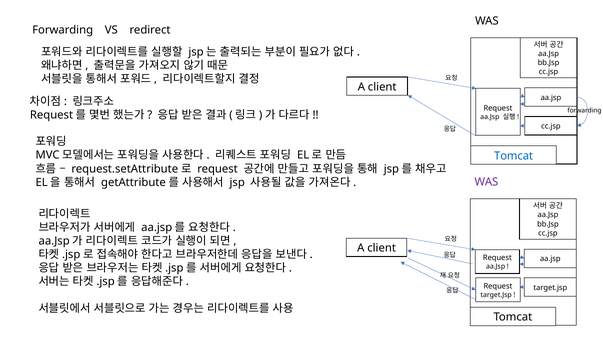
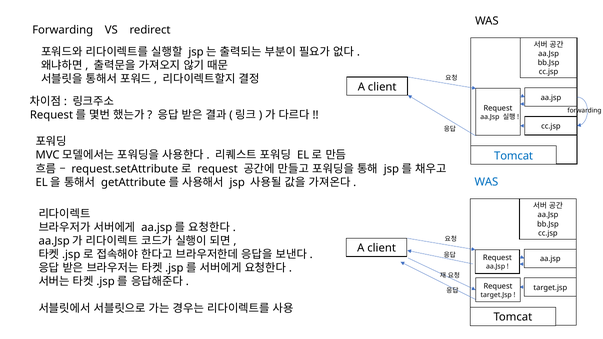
WAS colour: purple -> blue (486, 182)
